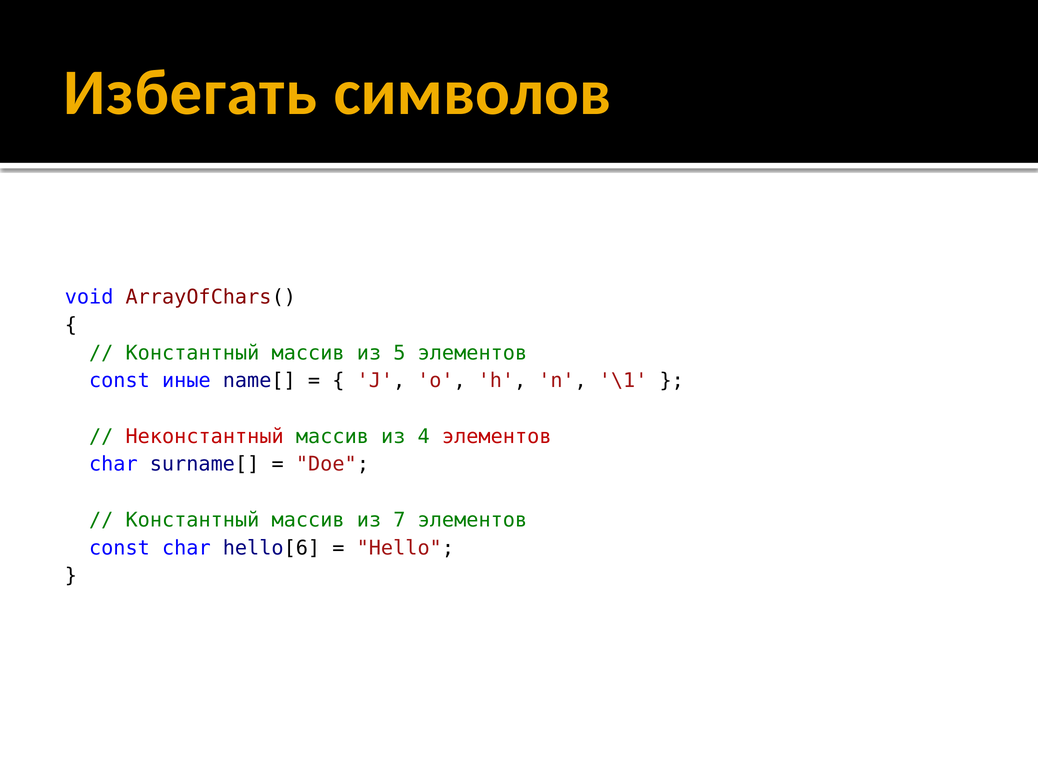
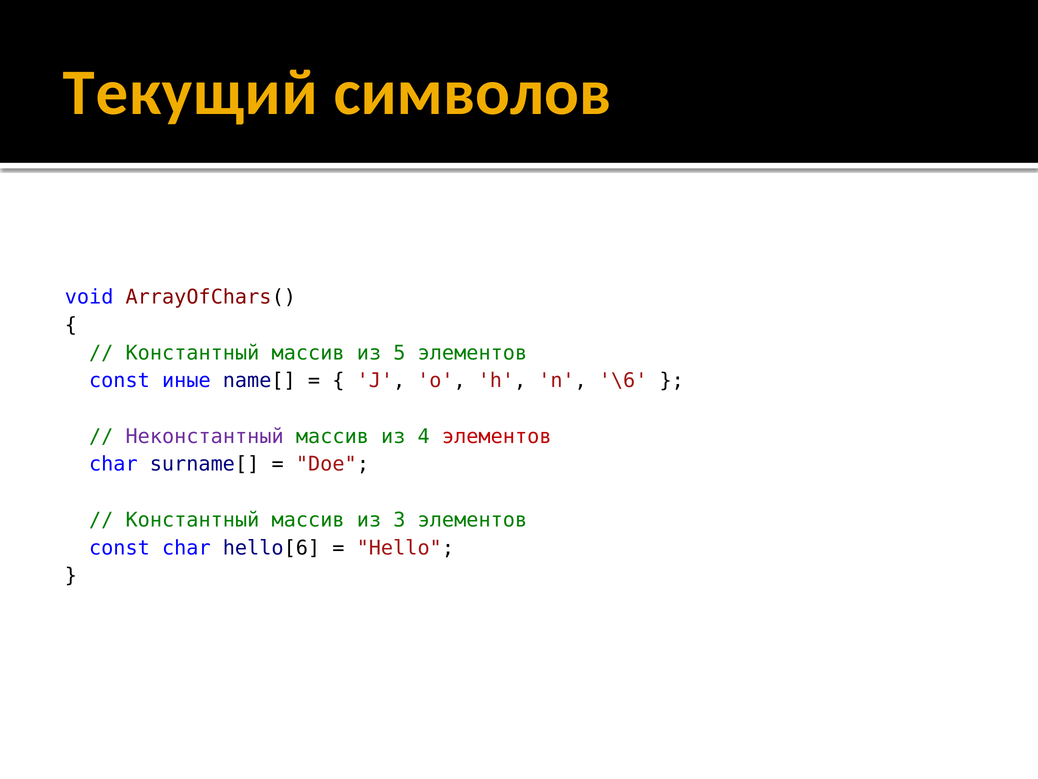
Избегать: Избегать -> Текущий (190, 93)
\1: \1 -> \6 (623, 381)
Неконстантный colour: red -> purple (205, 436)
7: 7 -> 3 (399, 520)
